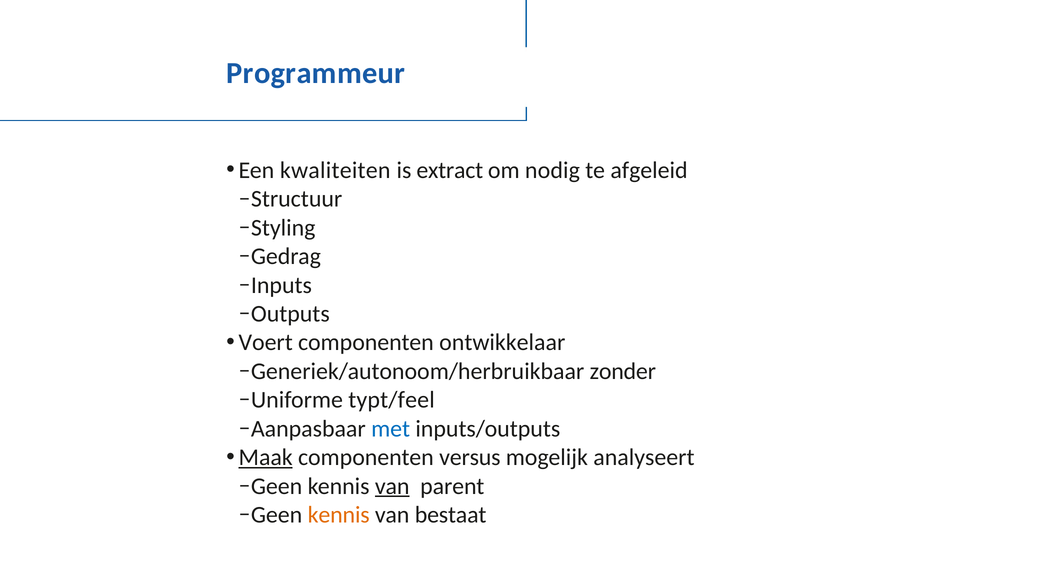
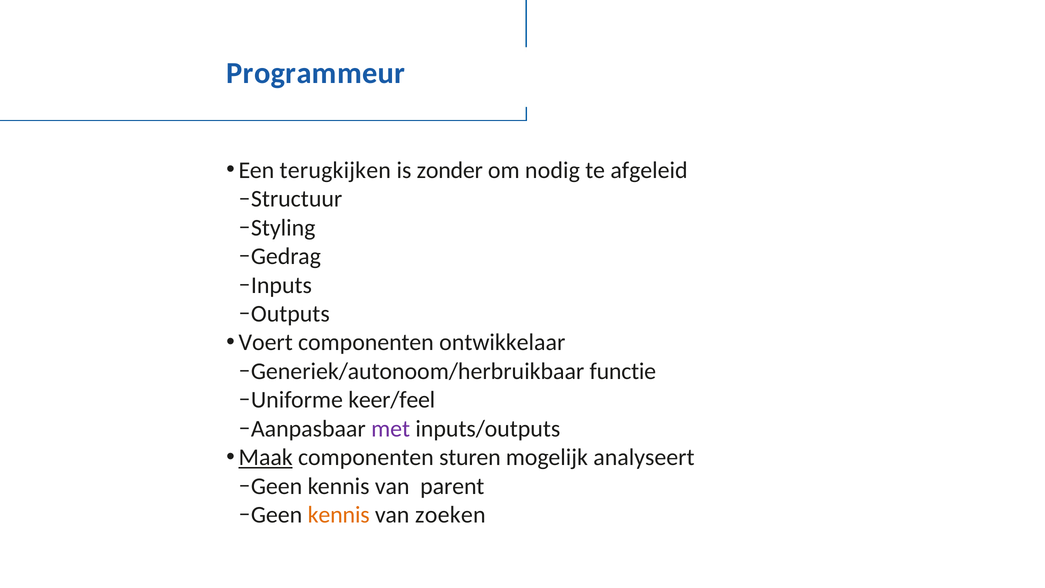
kwaliteiten: kwaliteiten -> terugkijken (335, 170)
extract: extract -> zonder (450, 170)
zonder: zonder -> functie (623, 371)
typt/feel: typt/feel -> keer/feel (392, 400)
met colour: blue -> purple (391, 429)
versus: versus -> sturen (470, 457)
van underline: present -> none (392, 486)
bestaat: bestaat -> zoeken (450, 515)
